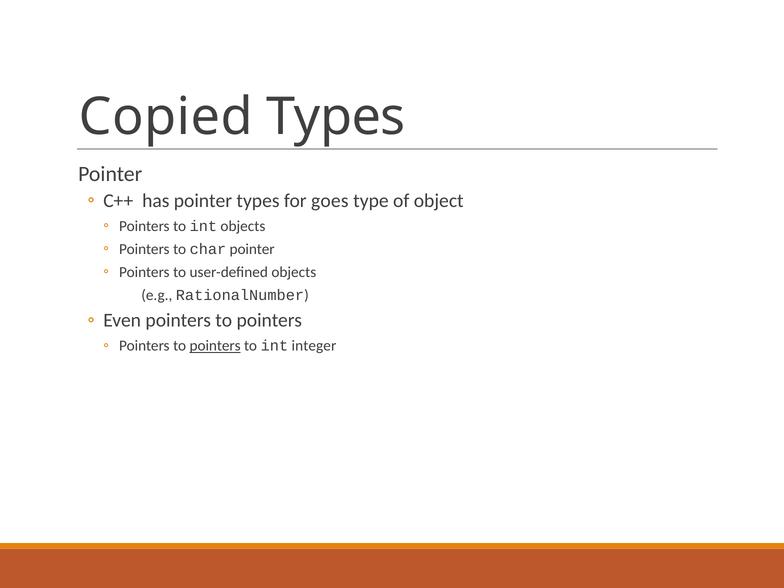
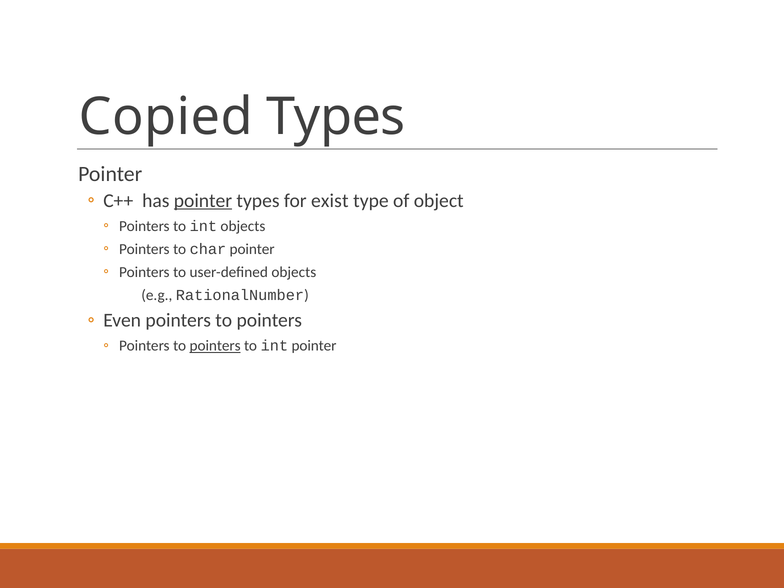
pointer underline: none -> present (203, 201)
goes: goes -> exist (330, 201)
int integer: integer -> pointer (314, 346)
